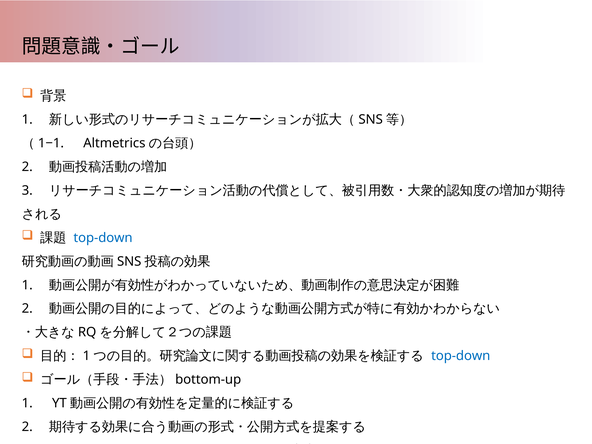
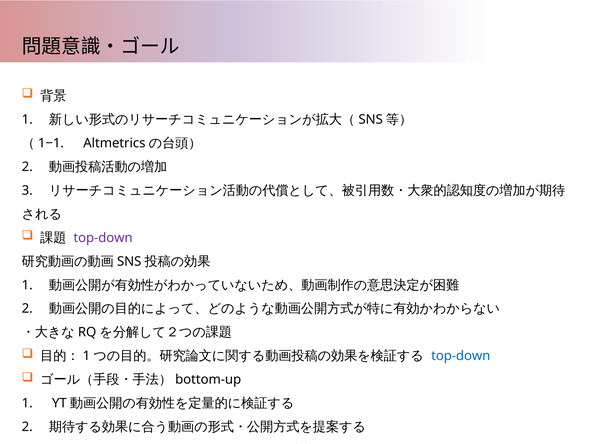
top-down colour: blue -> purple (103, 238)
